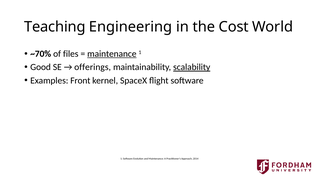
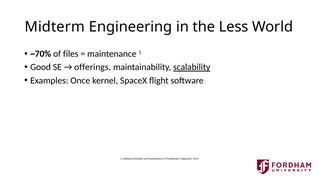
Teaching: Teaching -> Midterm (55, 27)
Cost: Cost -> Less (234, 27)
maintenance underline: present -> none (112, 54)
Front: Front -> Once (80, 81)
